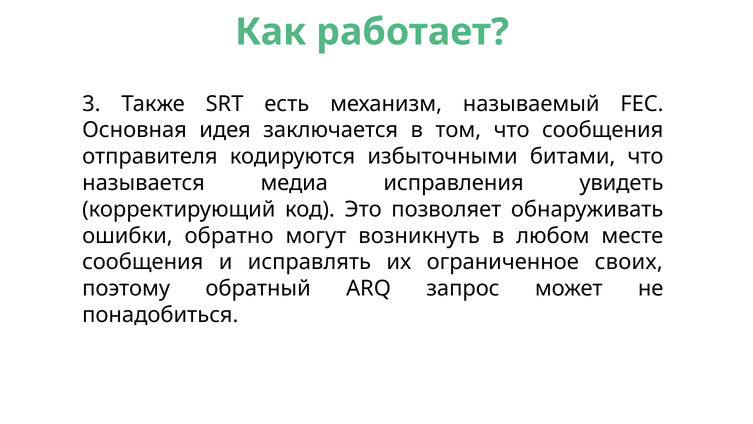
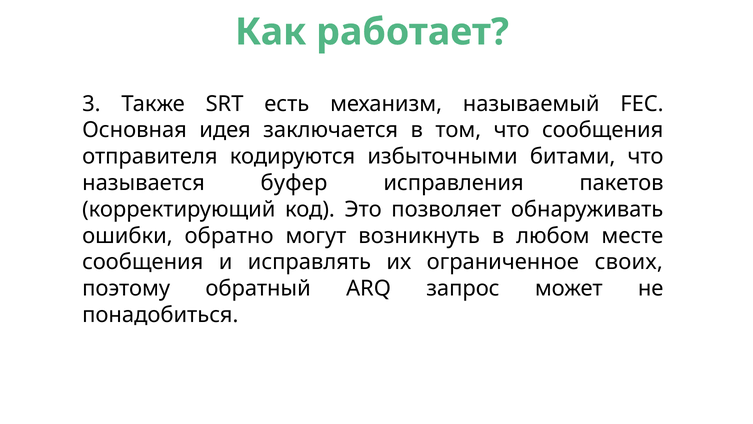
медиа: медиа -> буфер (294, 183)
увидеть: увидеть -> пакетов (621, 183)
